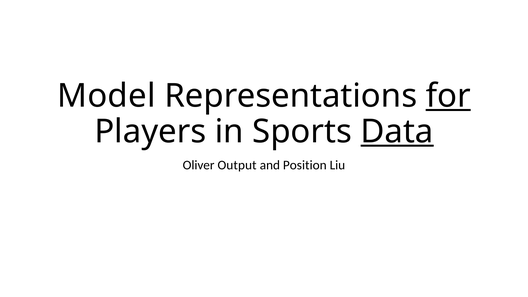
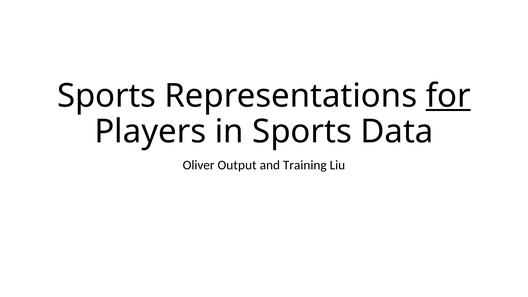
Model: Model -> Sports (107, 96)
Data underline: present -> none (397, 131)
Position: Position -> Training (305, 165)
